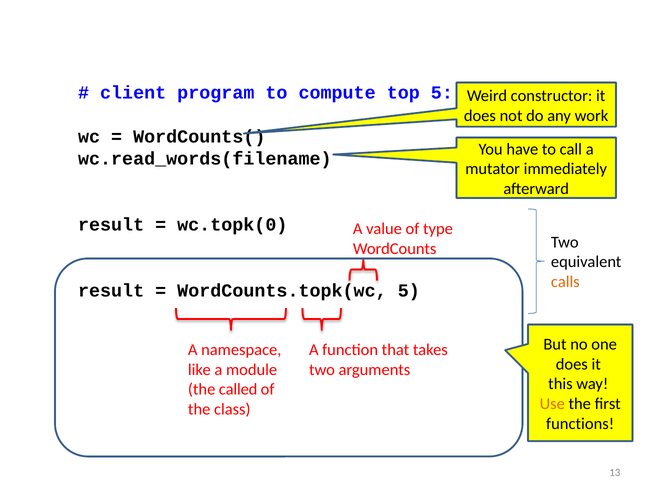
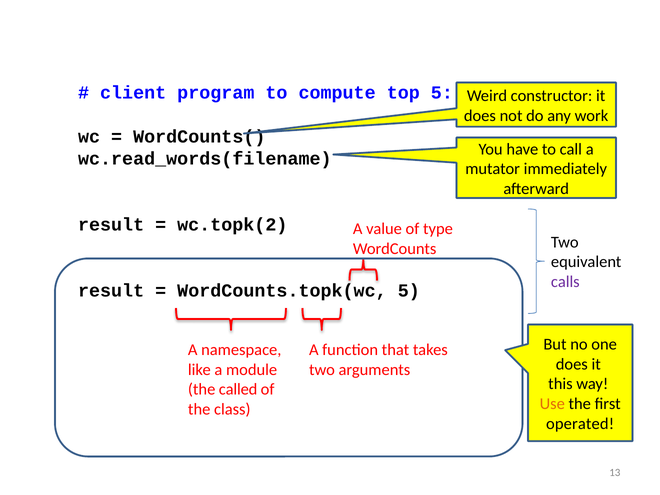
wc.topk(0: wc.topk(0 -> wc.topk(2 (232, 225)
calls colour: orange -> purple (565, 282)
functions: functions -> operated (580, 424)
